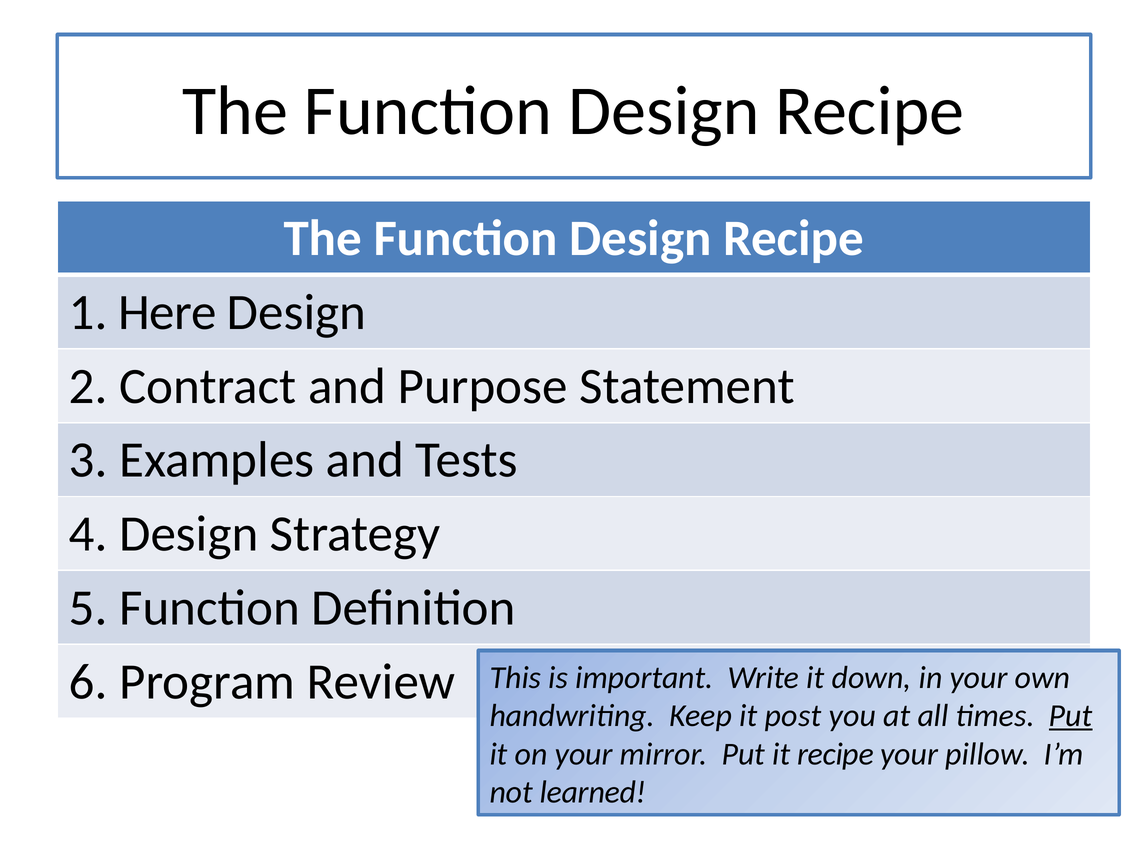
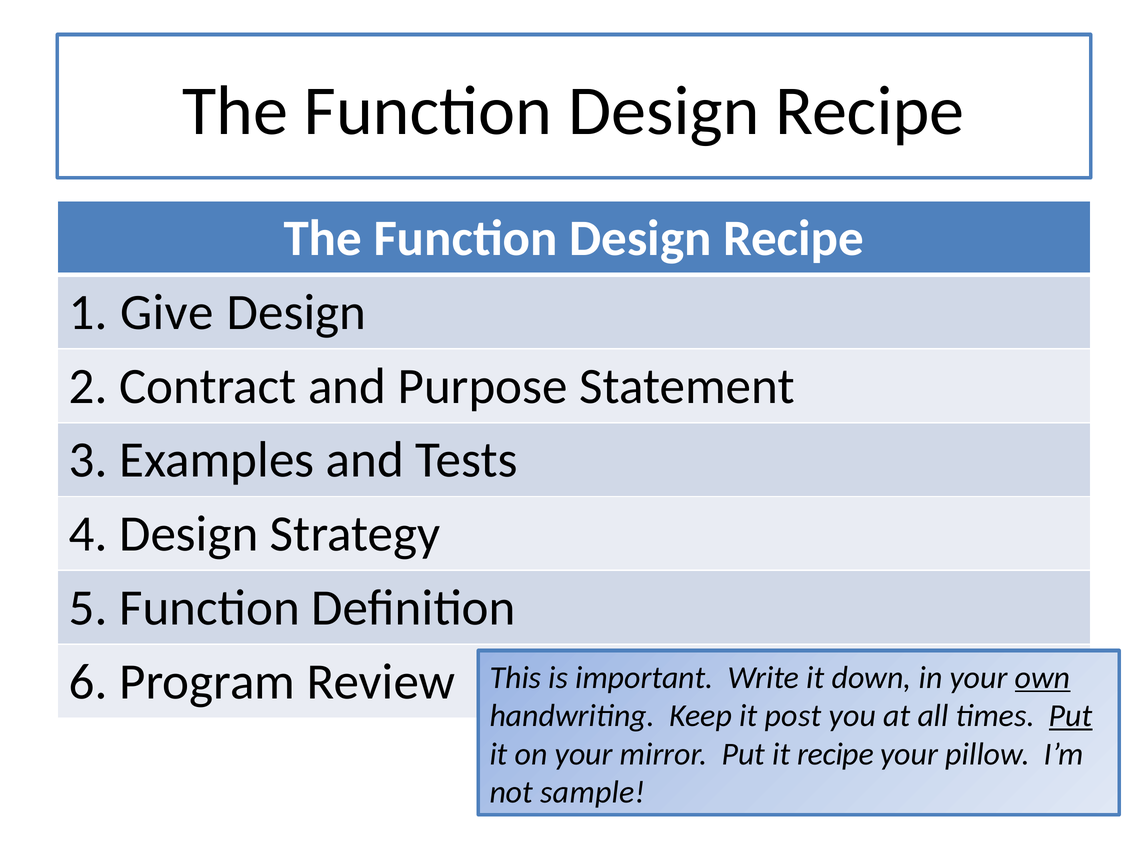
Here: Here -> Give (167, 312)
own underline: none -> present (1043, 678)
learned: learned -> sample (593, 792)
